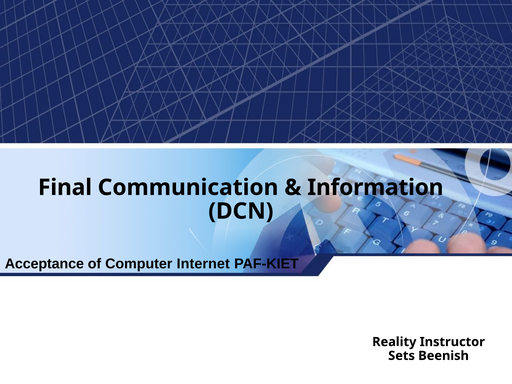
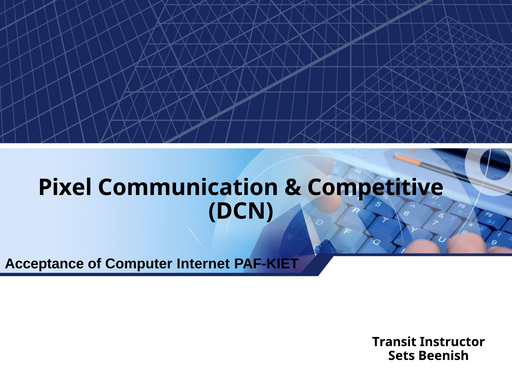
Final: Final -> Pixel (65, 187)
Information: Information -> Competitive (375, 187)
Reality: Reality -> Transit (394, 342)
